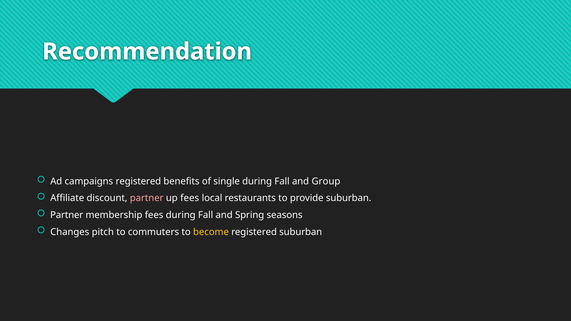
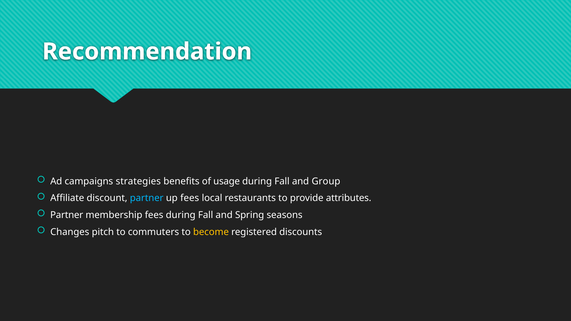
campaigns registered: registered -> strategies (138, 181)
single: single -> usage (227, 181)
partner colour: pink -> light blue (147, 198)
provide suburban: suburban -> attributes (349, 198)
registered suburban: suburban -> discounts (301, 232)
